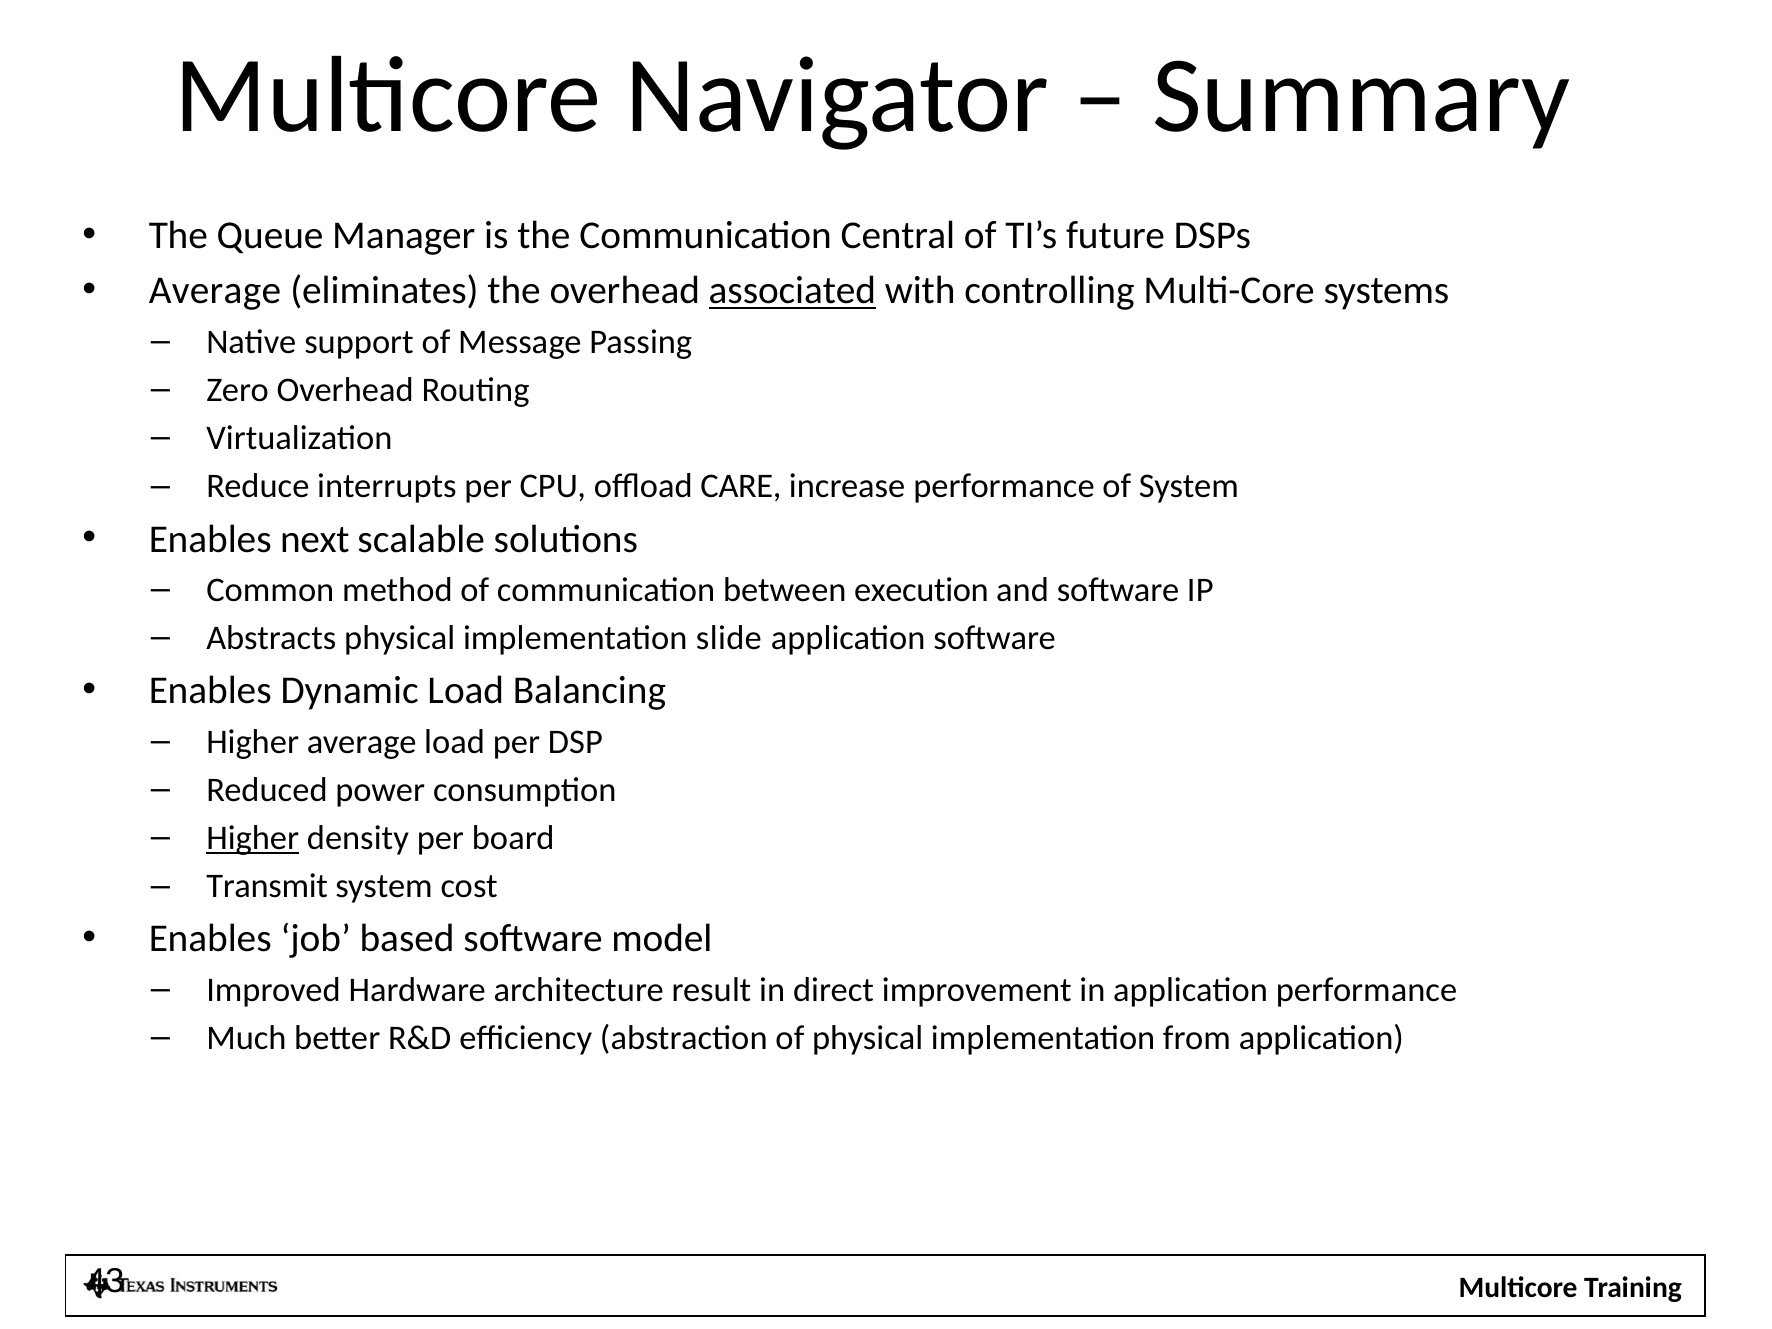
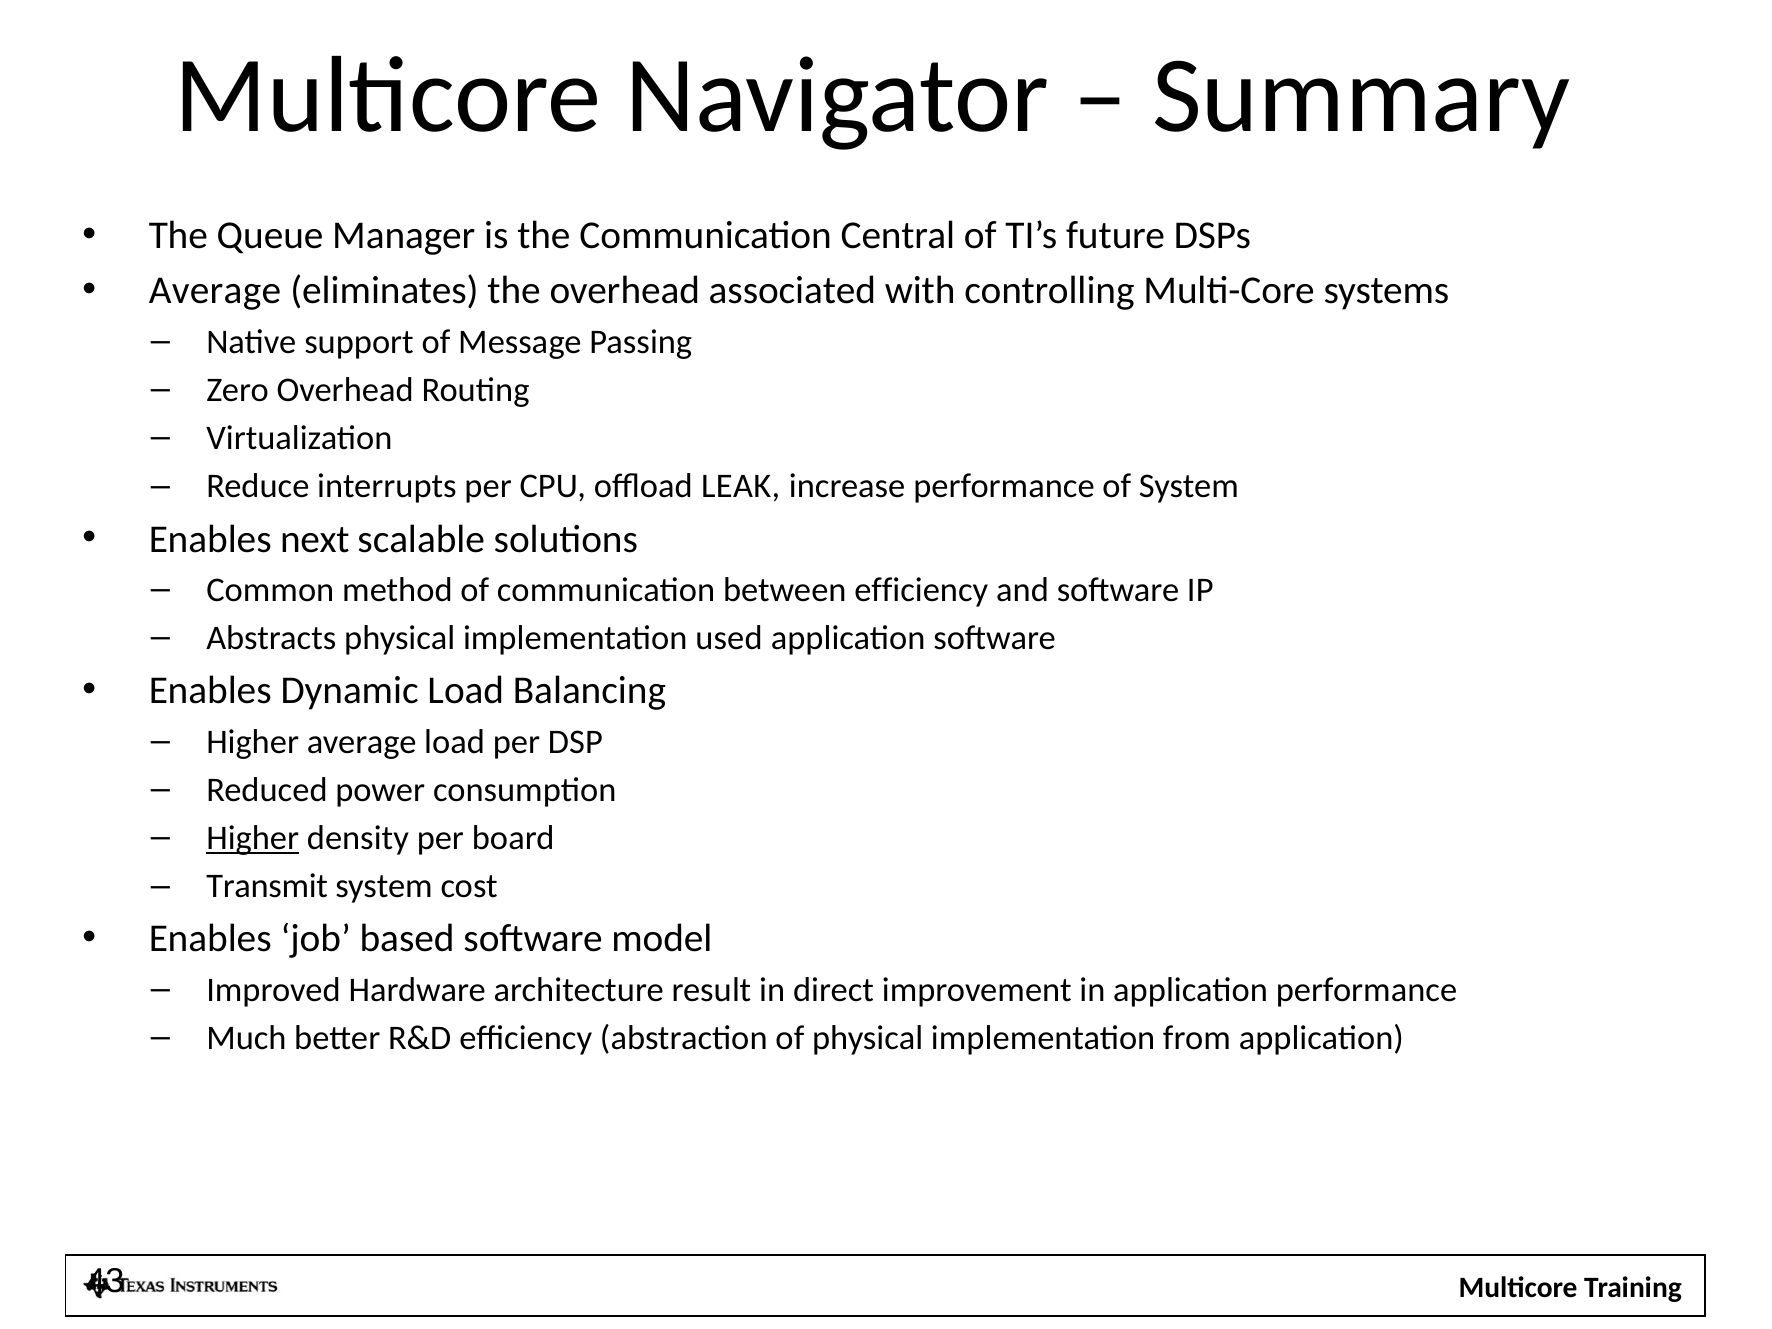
associated underline: present -> none (792, 291)
CARE: CARE -> LEAK (741, 487)
between execution: execution -> efficiency (921, 590)
slide: slide -> used (729, 638)
